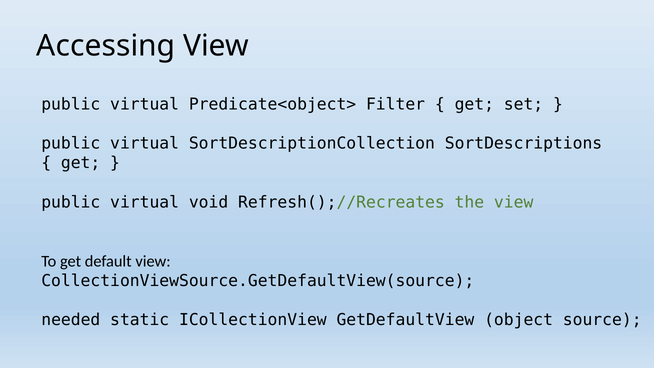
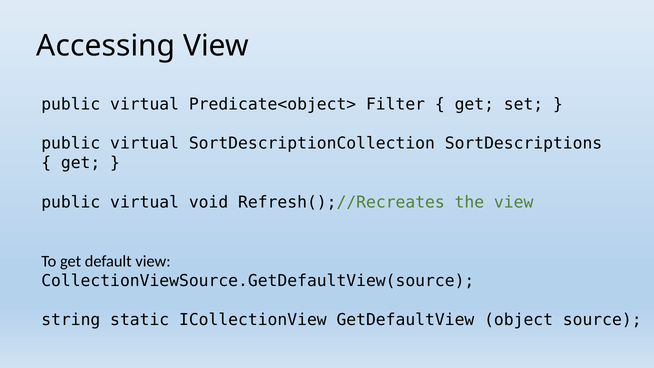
needed: needed -> string (71, 320)
